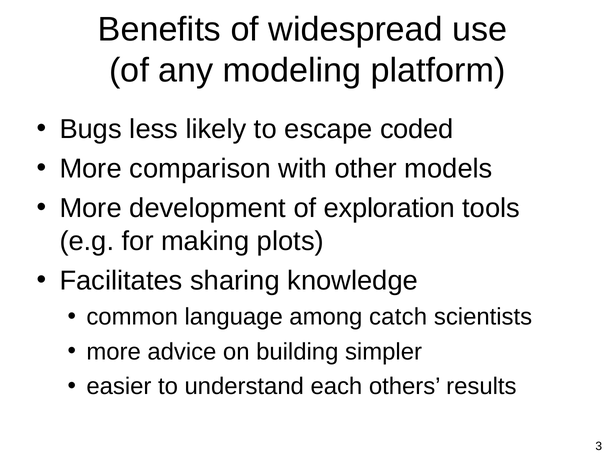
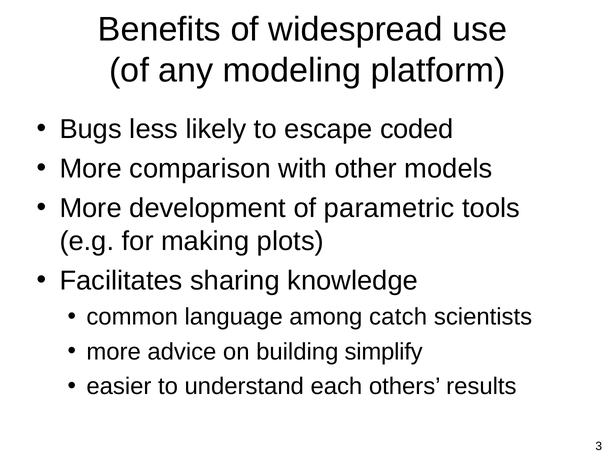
exploration: exploration -> parametric (389, 208)
simpler: simpler -> simplify (384, 352)
